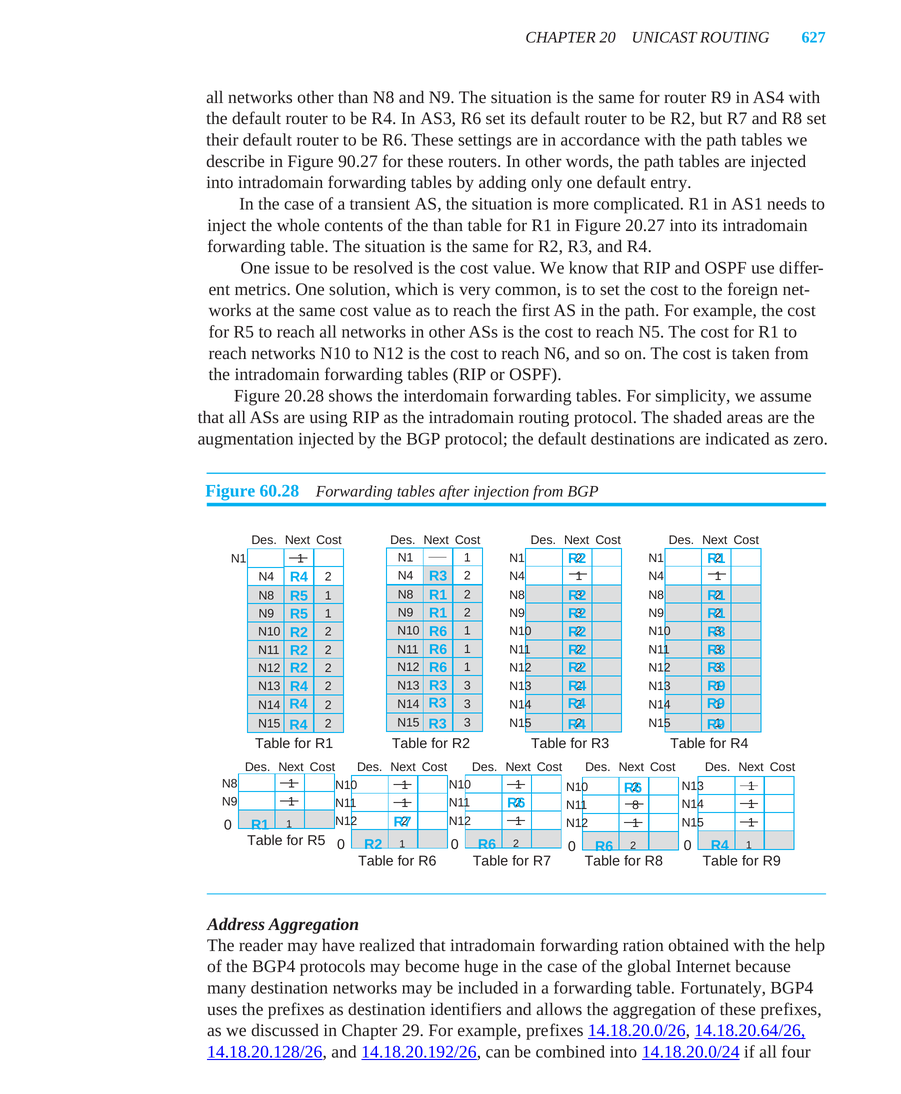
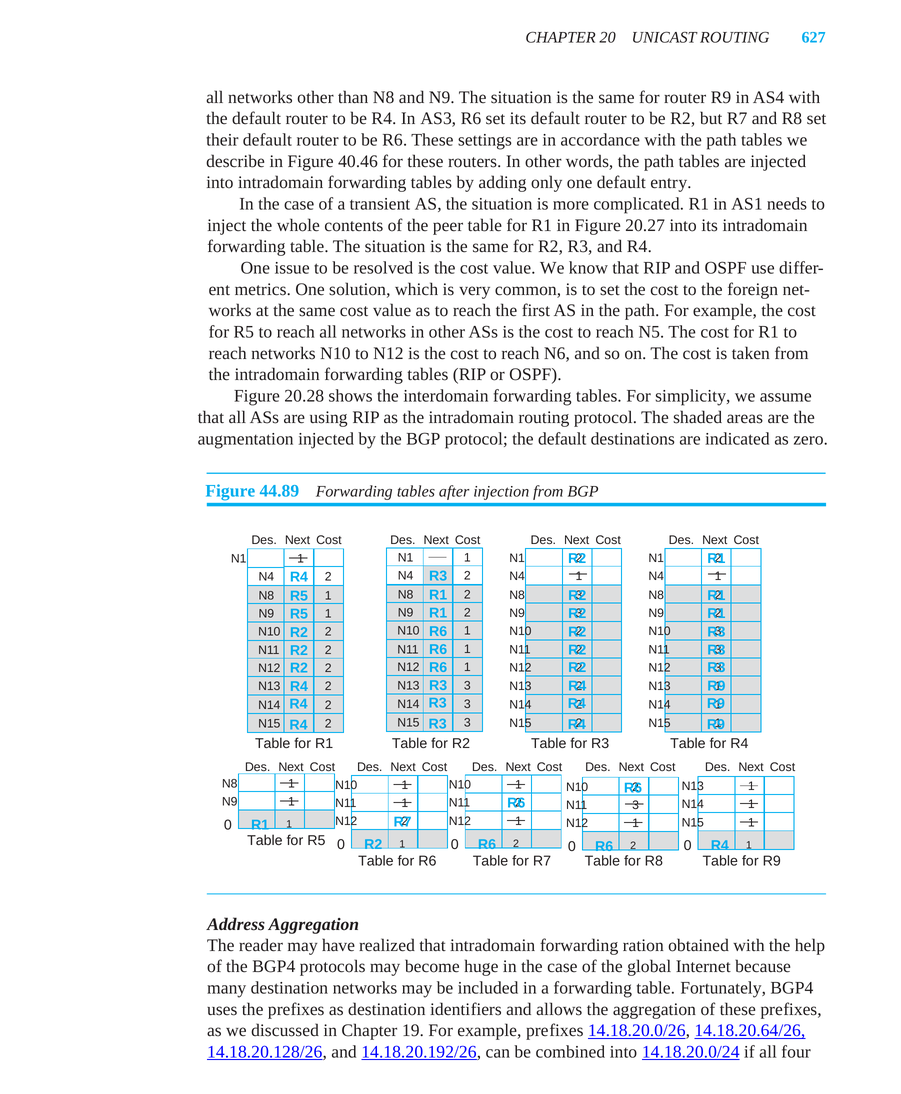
90.27: 90.27 -> 40.46 (358, 161)
the than: than -> peer (448, 225)
60.28: 60.28 -> 44.89 (279, 491)
8: 8 -> 3 (636, 805)
29: 29 -> 19 (413, 1031)
